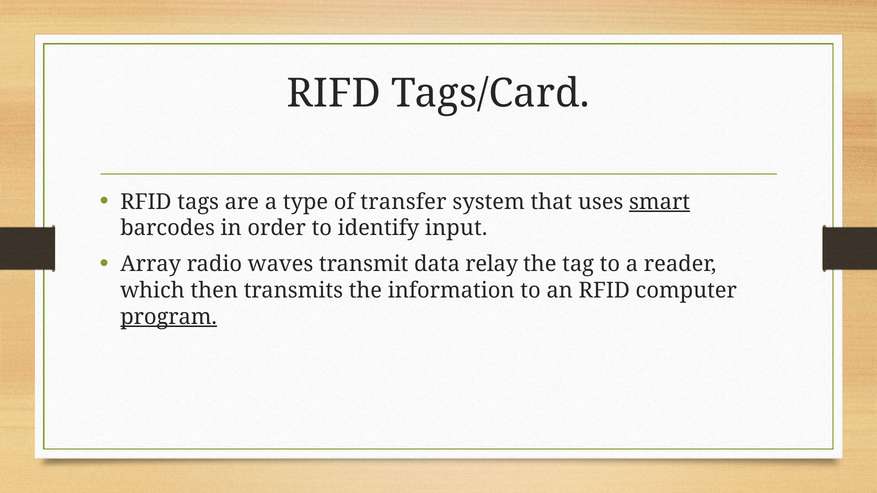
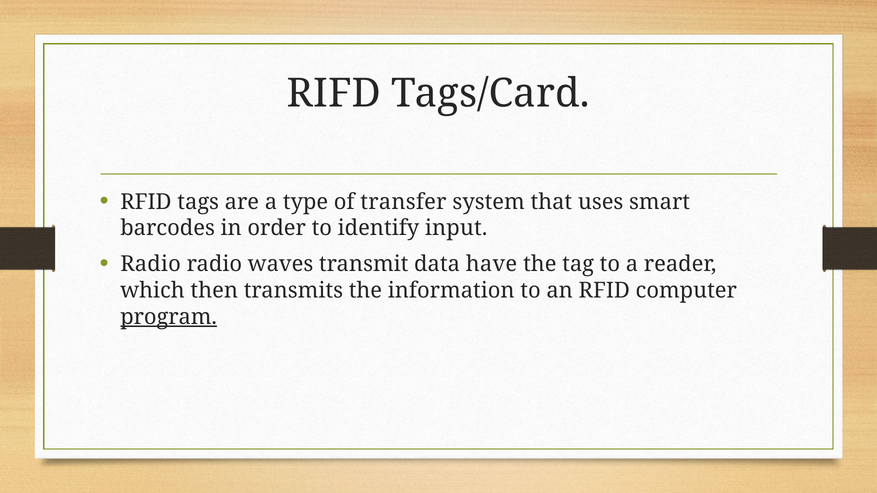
smart underline: present -> none (660, 202)
Array: Array -> Radio (151, 264)
relay: relay -> have (491, 264)
